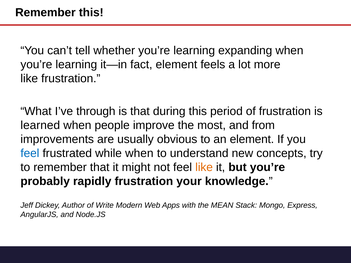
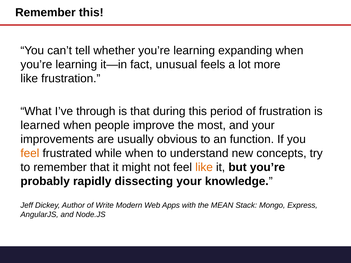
fact element: element -> unusual (176, 65)
and from: from -> your (263, 125)
an element: element -> function (252, 139)
feel colour: blue -> orange (30, 153)
rapidly frustration: frustration -> dissecting (144, 182)
